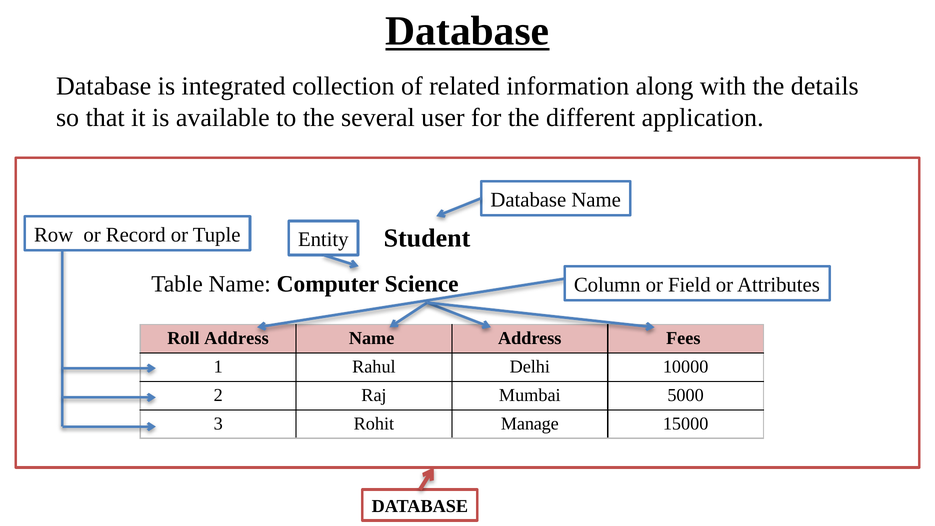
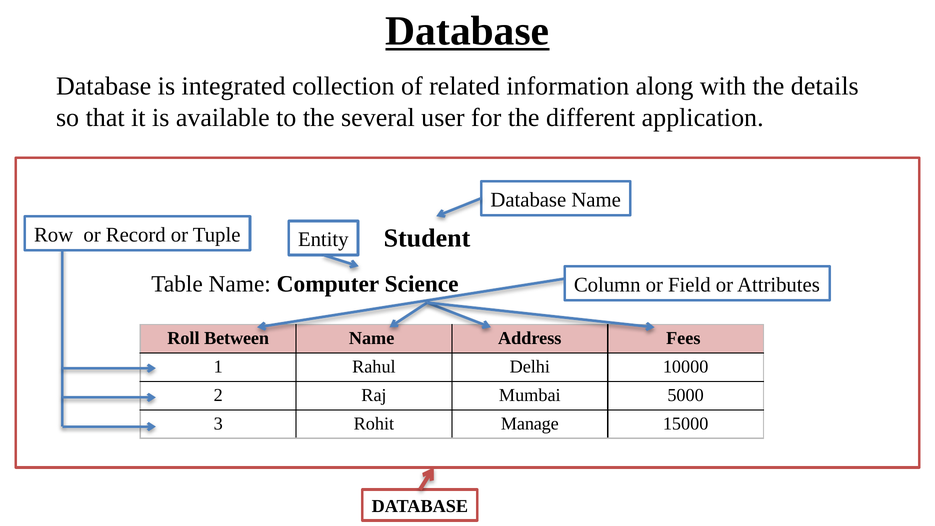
Roll Address: Address -> Between (237, 338)
